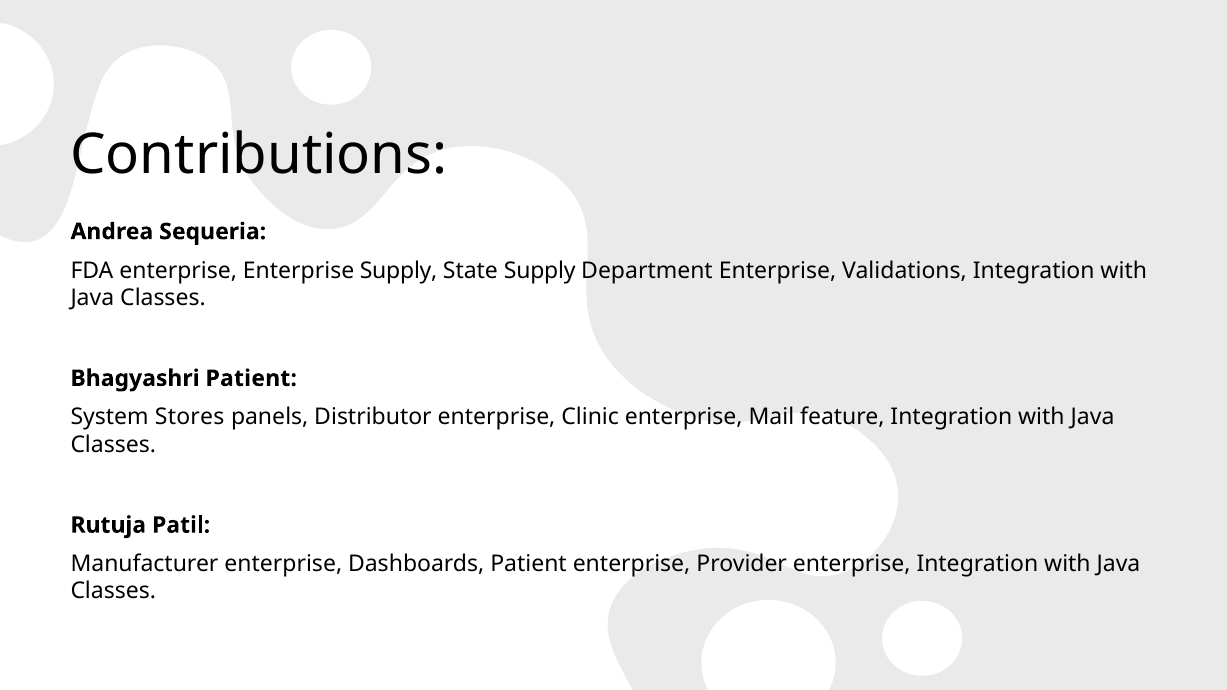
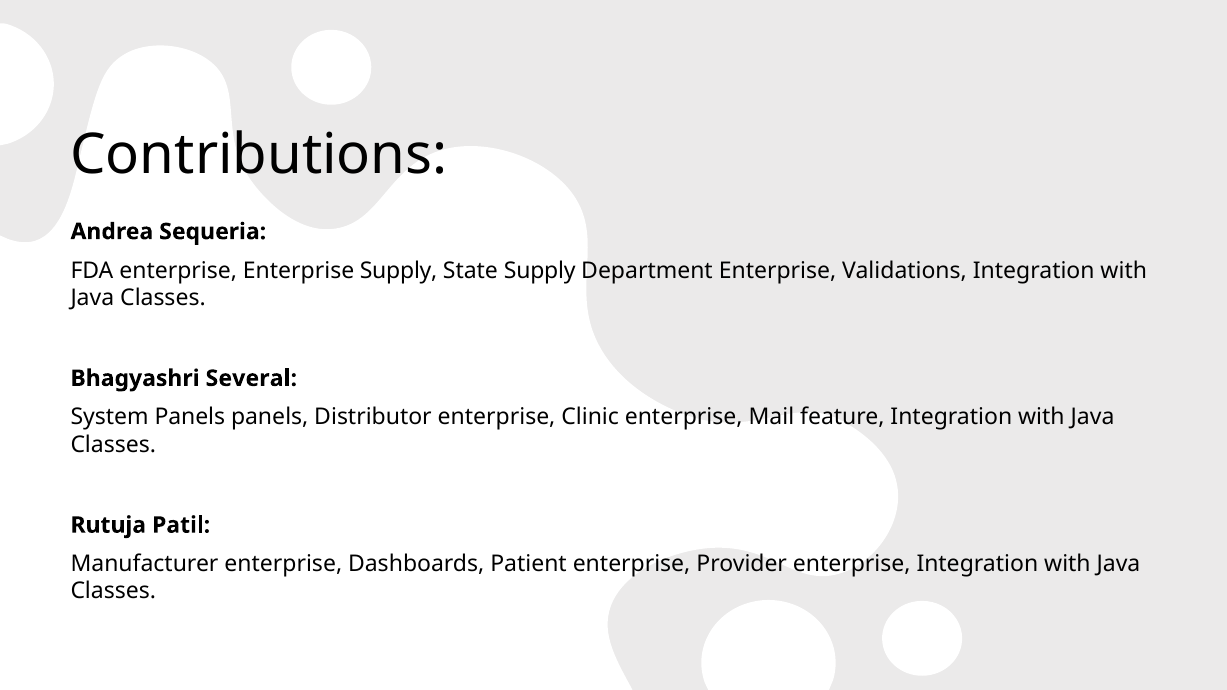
Bhagyashri Patient: Patient -> Several (251, 378)
System Stores: Stores -> Panels (190, 417)
